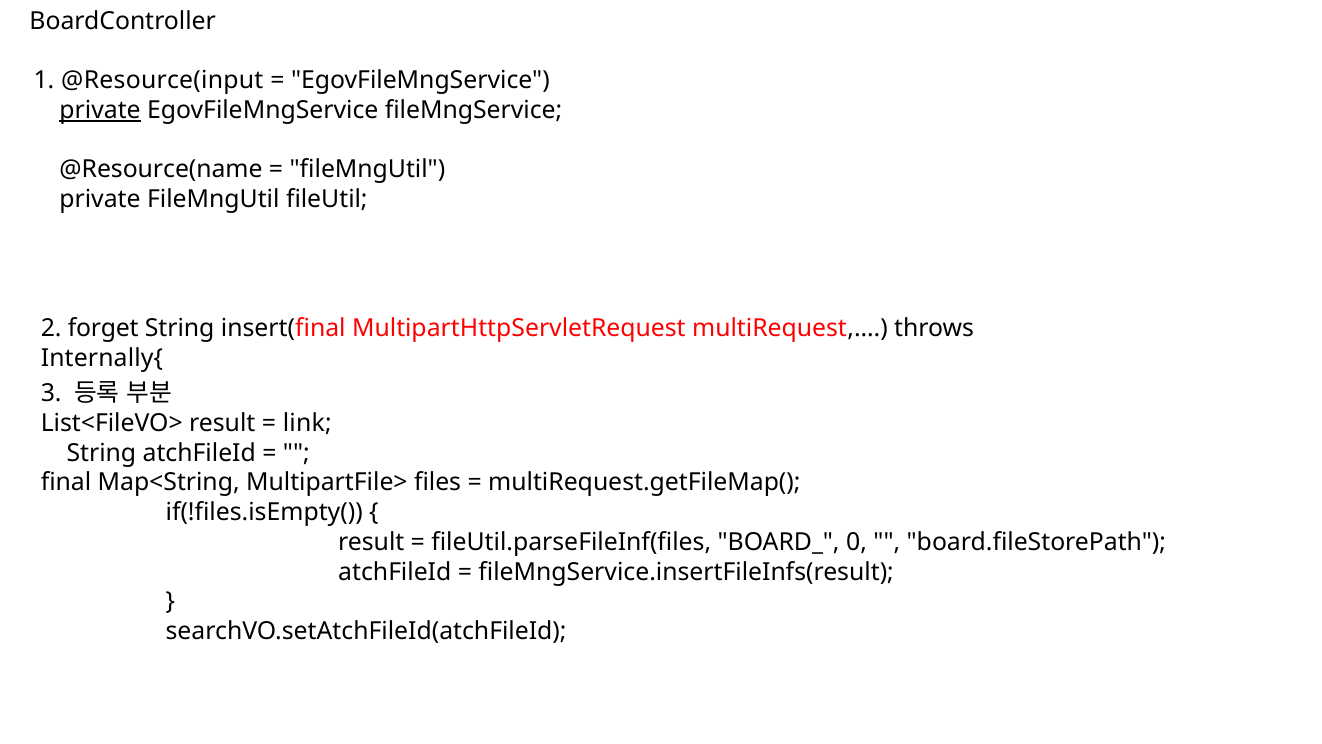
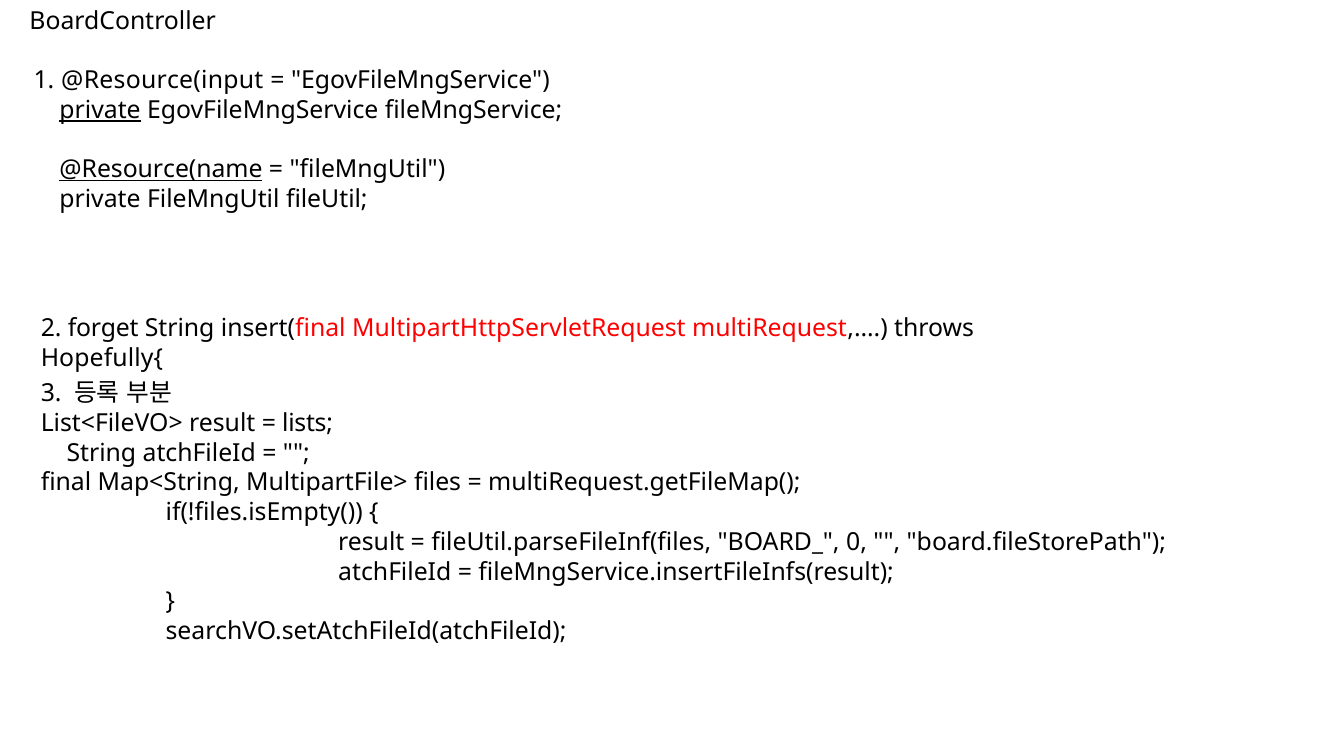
@Resource(name underline: none -> present (161, 170)
Internally{: Internally{ -> Hopefully{ (102, 358)
link: link -> lists (308, 423)
